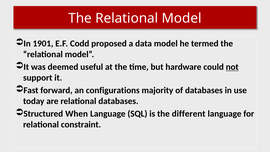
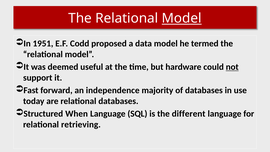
Model underline: none -> present (182, 18)
1901: 1901 -> 1951 (43, 43)
configurations: configurations -> independence (113, 90)
constraint: constraint -> retrieving (81, 125)
